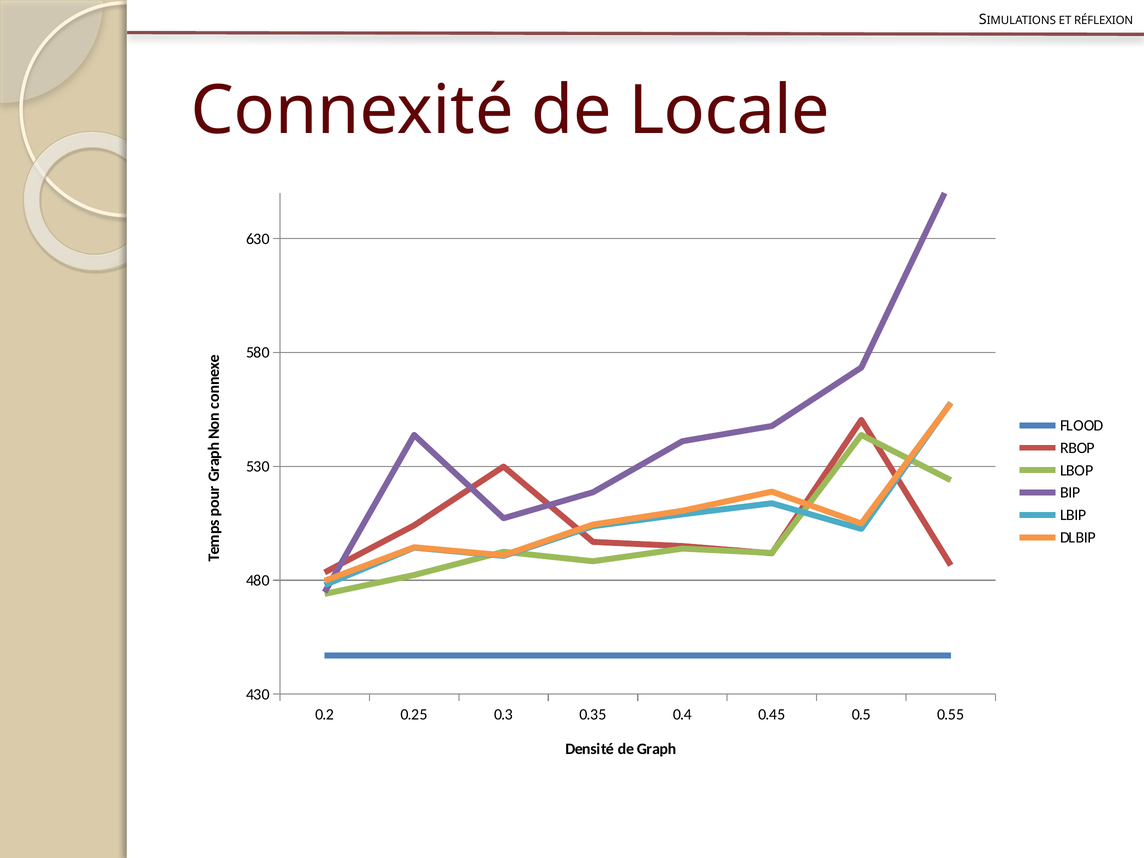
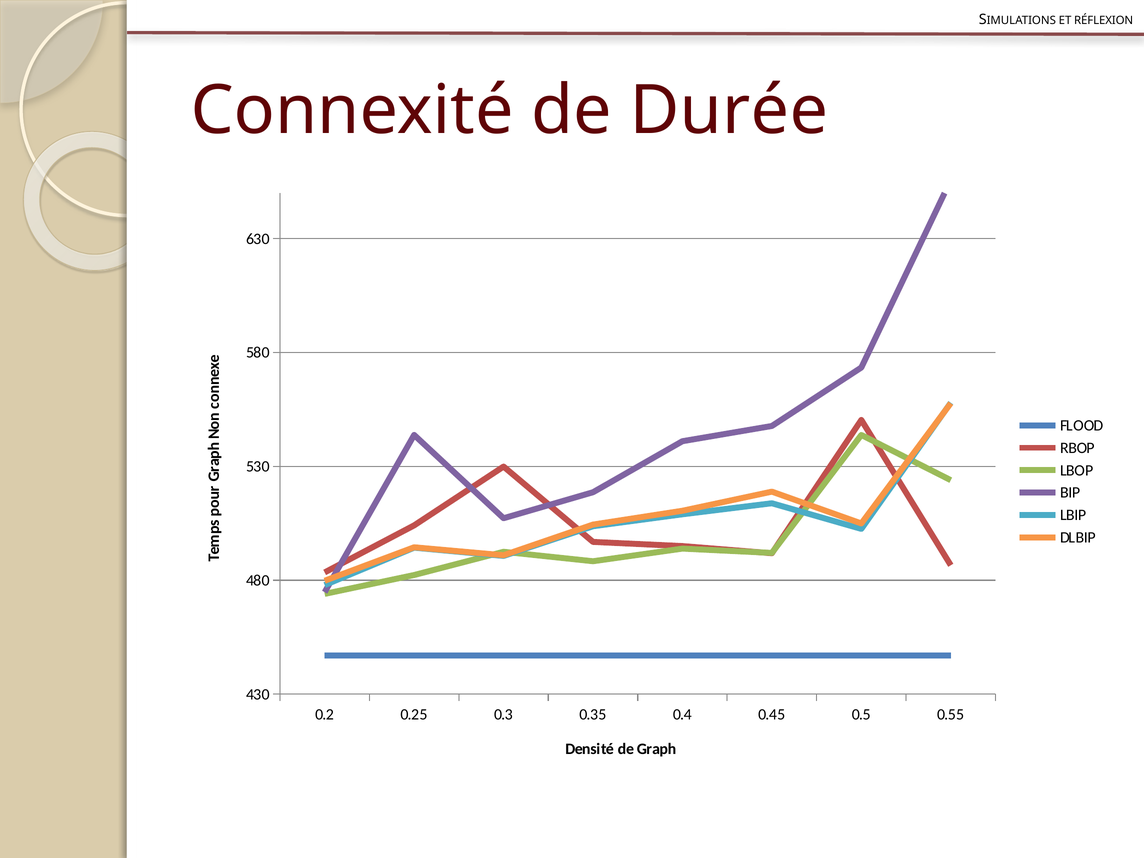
Locale: Locale -> Durée (729, 111)
